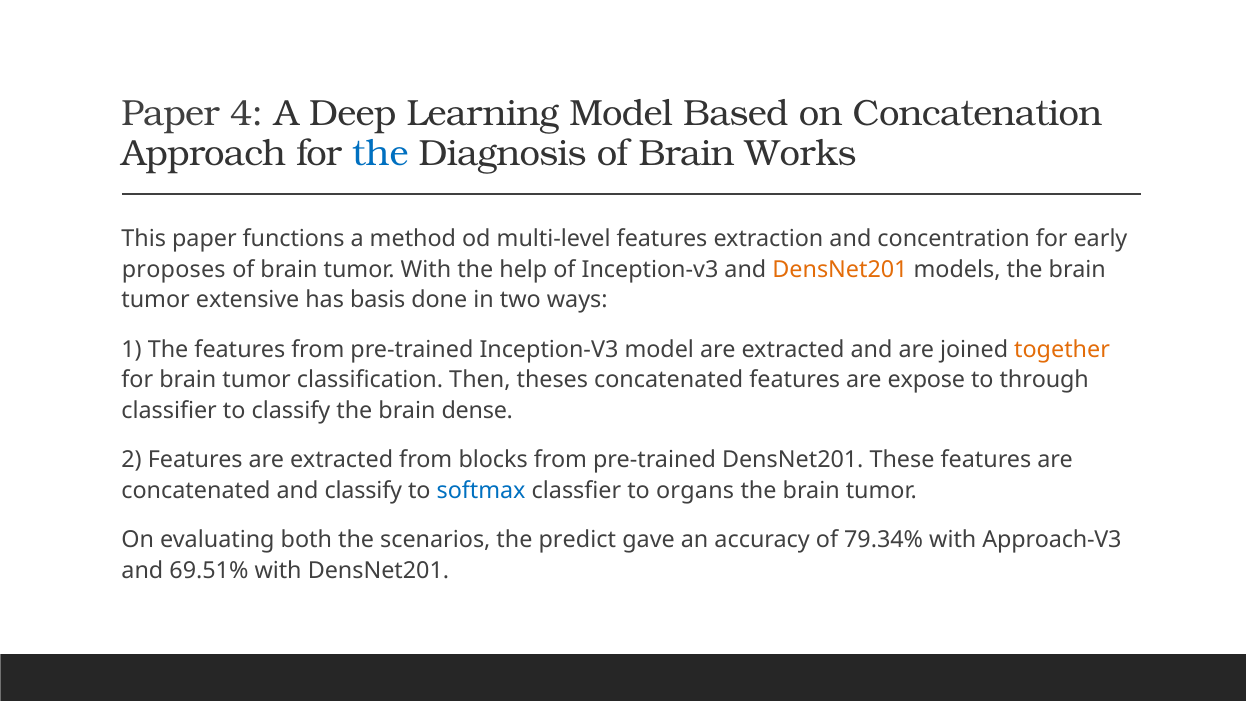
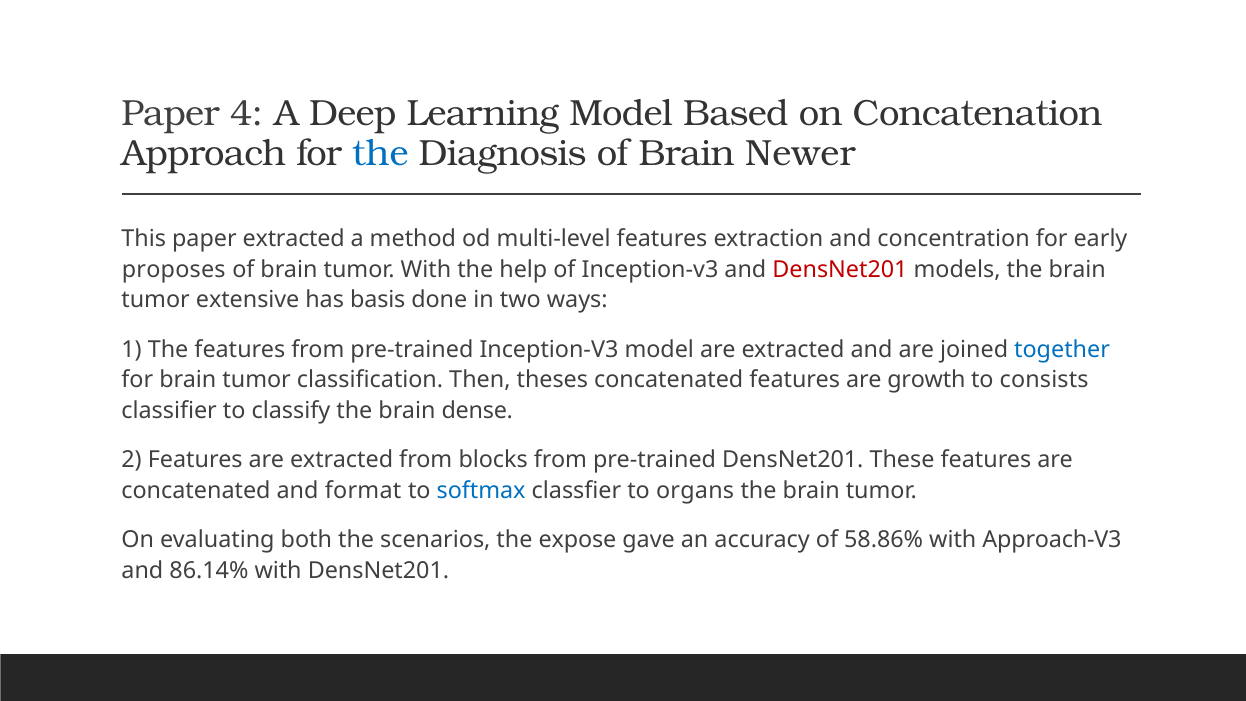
Works: Works -> Newer (800, 153)
paper functions: functions -> extracted (294, 239)
DensNet201 colour: orange -> red (840, 269)
together colour: orange -> blue (1062, 349)
expose: expose -> growth (926, 380)
through: through -> consists (1044, 380)
and classify: classify -> format (363, 491)
predict: predict -> expose (577, 540)
79.34%: 79.34% -> 58.86% (884, 540)
69.51%: 69.51% -> 86.14% (209, 571)
